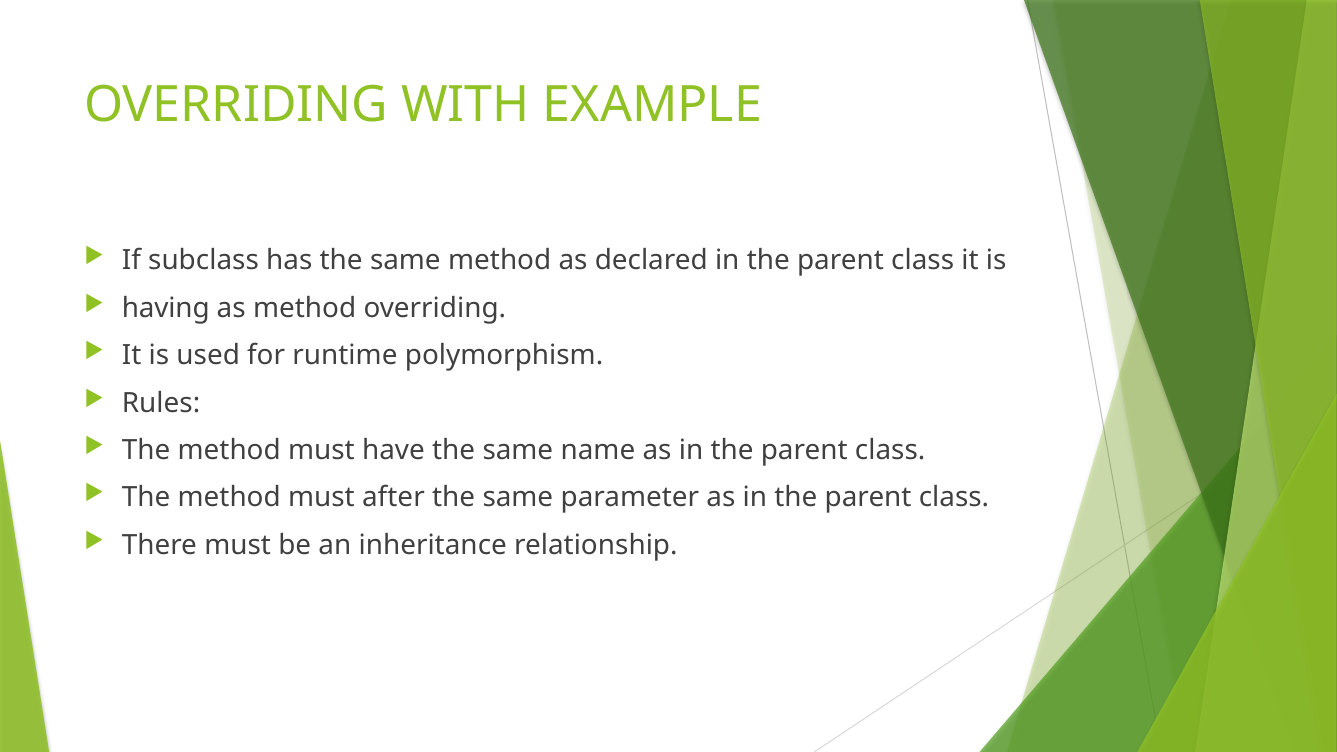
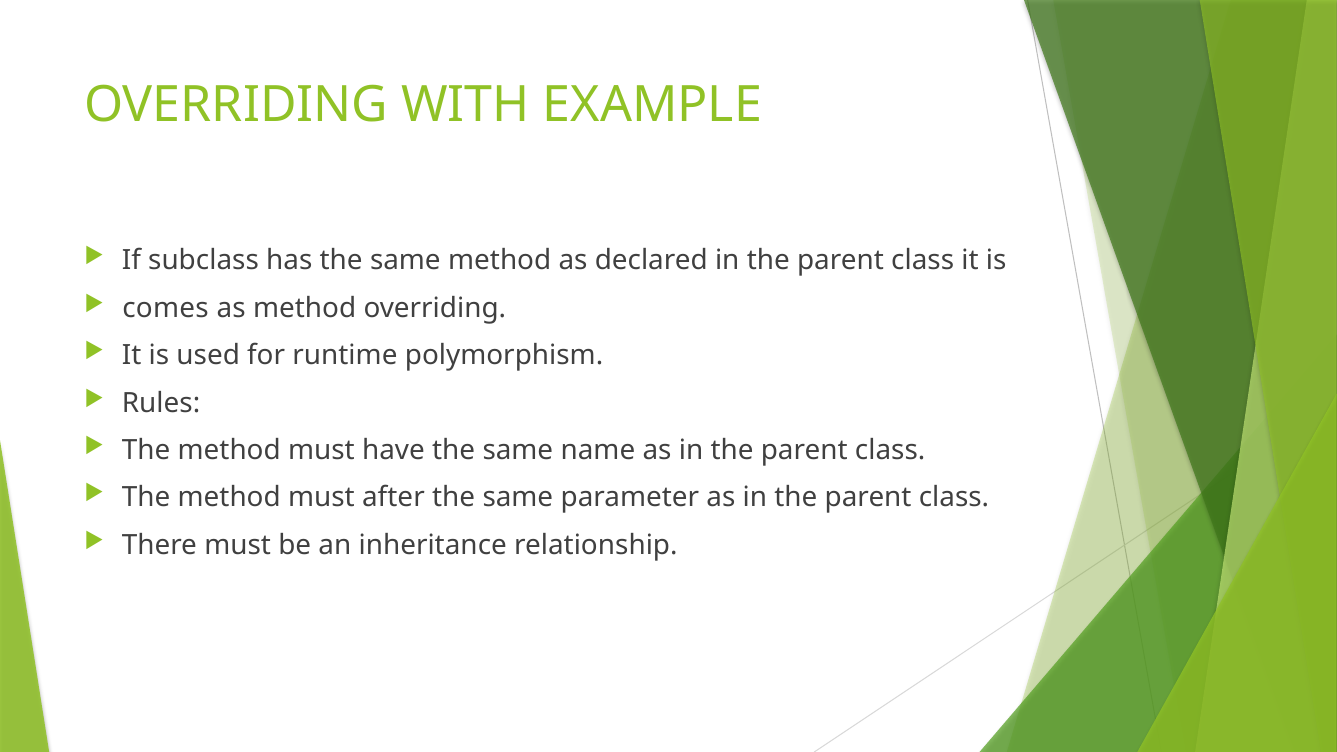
having: having -> comes (166, 308)
